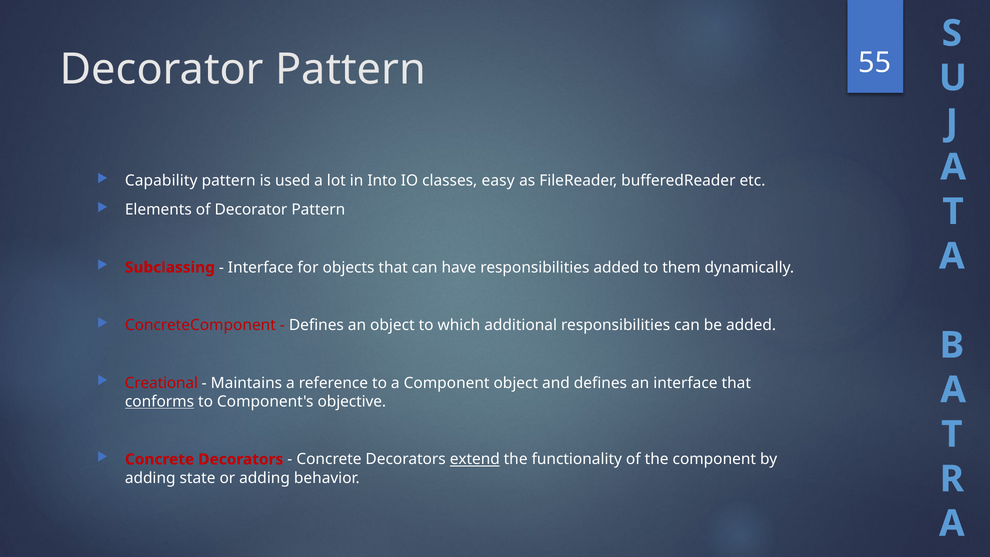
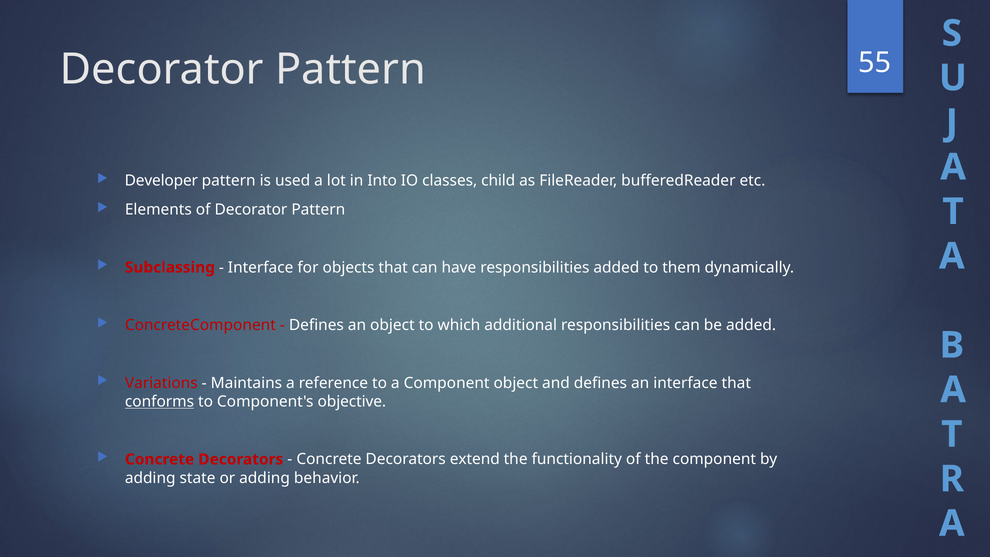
Capability: Capability -> Developer (161, 181)
easy: easy -> child (498, 181)
Creational: Creational -> Variations (161, 383)
extend underline: present -> none (475, 459)
